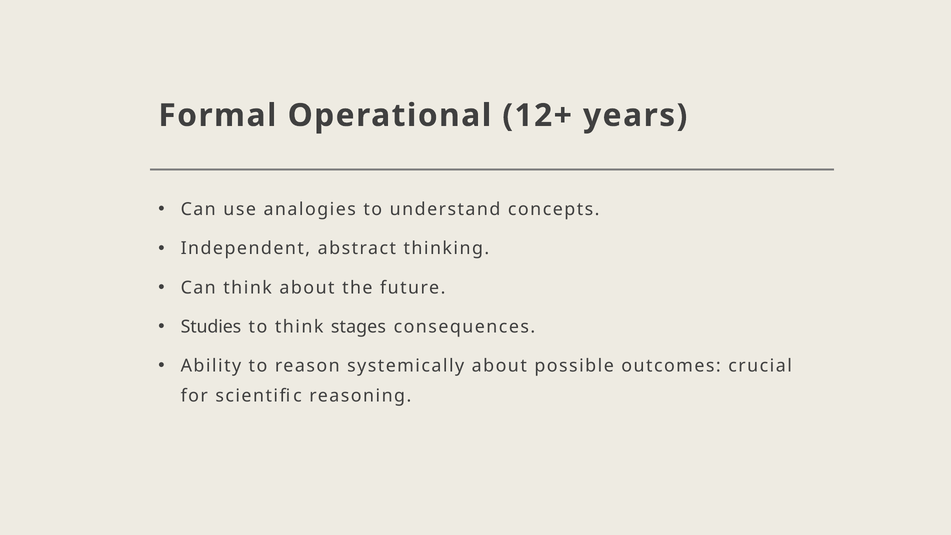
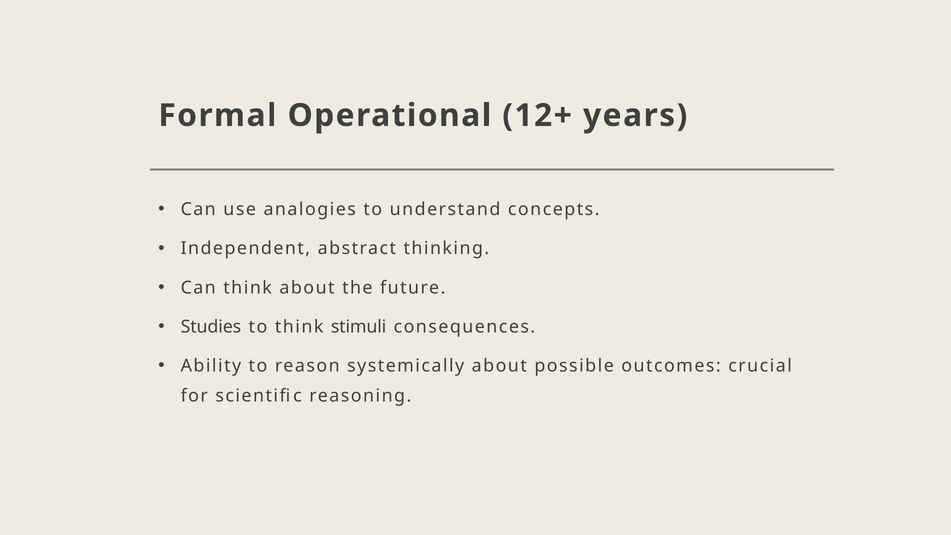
stages: stages -> stimuli (359, 327)
